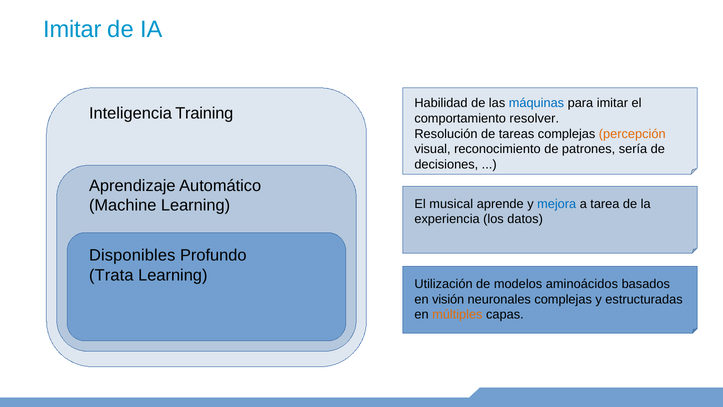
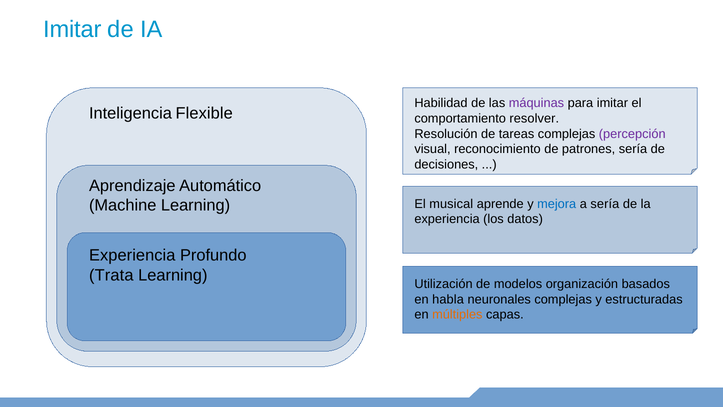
máquinas colour: blue -> purple (536, 103)
Training: Training -> Flexible (204, 113)
percepción colour: orange -> purple (632, 134)
a tarea: tarea -> sería (605, 204)
Disponibles: Disponibles -> Experiencia (132, 255)
aminoácidos: aminoácidos -> organización (582, 284)
visión: visión -> habla (448, 299)
